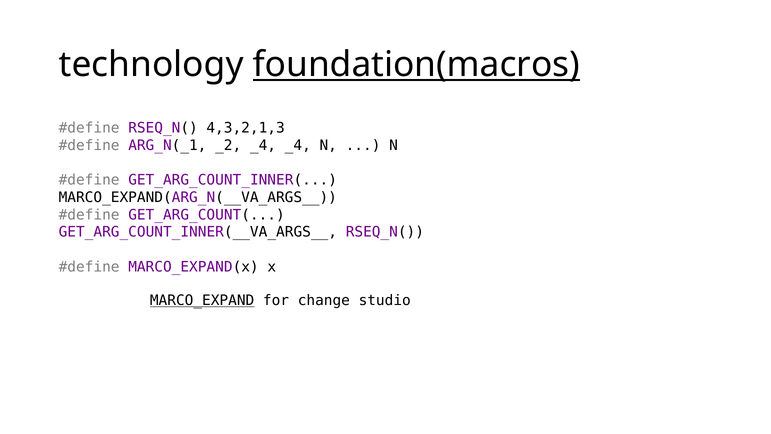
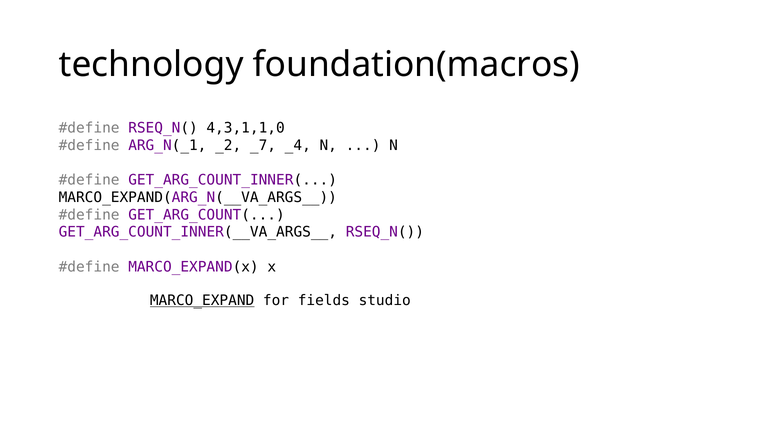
foundation(macros underline: present -> none (416, 65)
4,3,2,1,3: 4,3,2,1,3 -> 4,3,1,1,0 (246, 128)
_2 _4: _4 -> _7 (263, 145)
change: change -> fields (324, 300)
